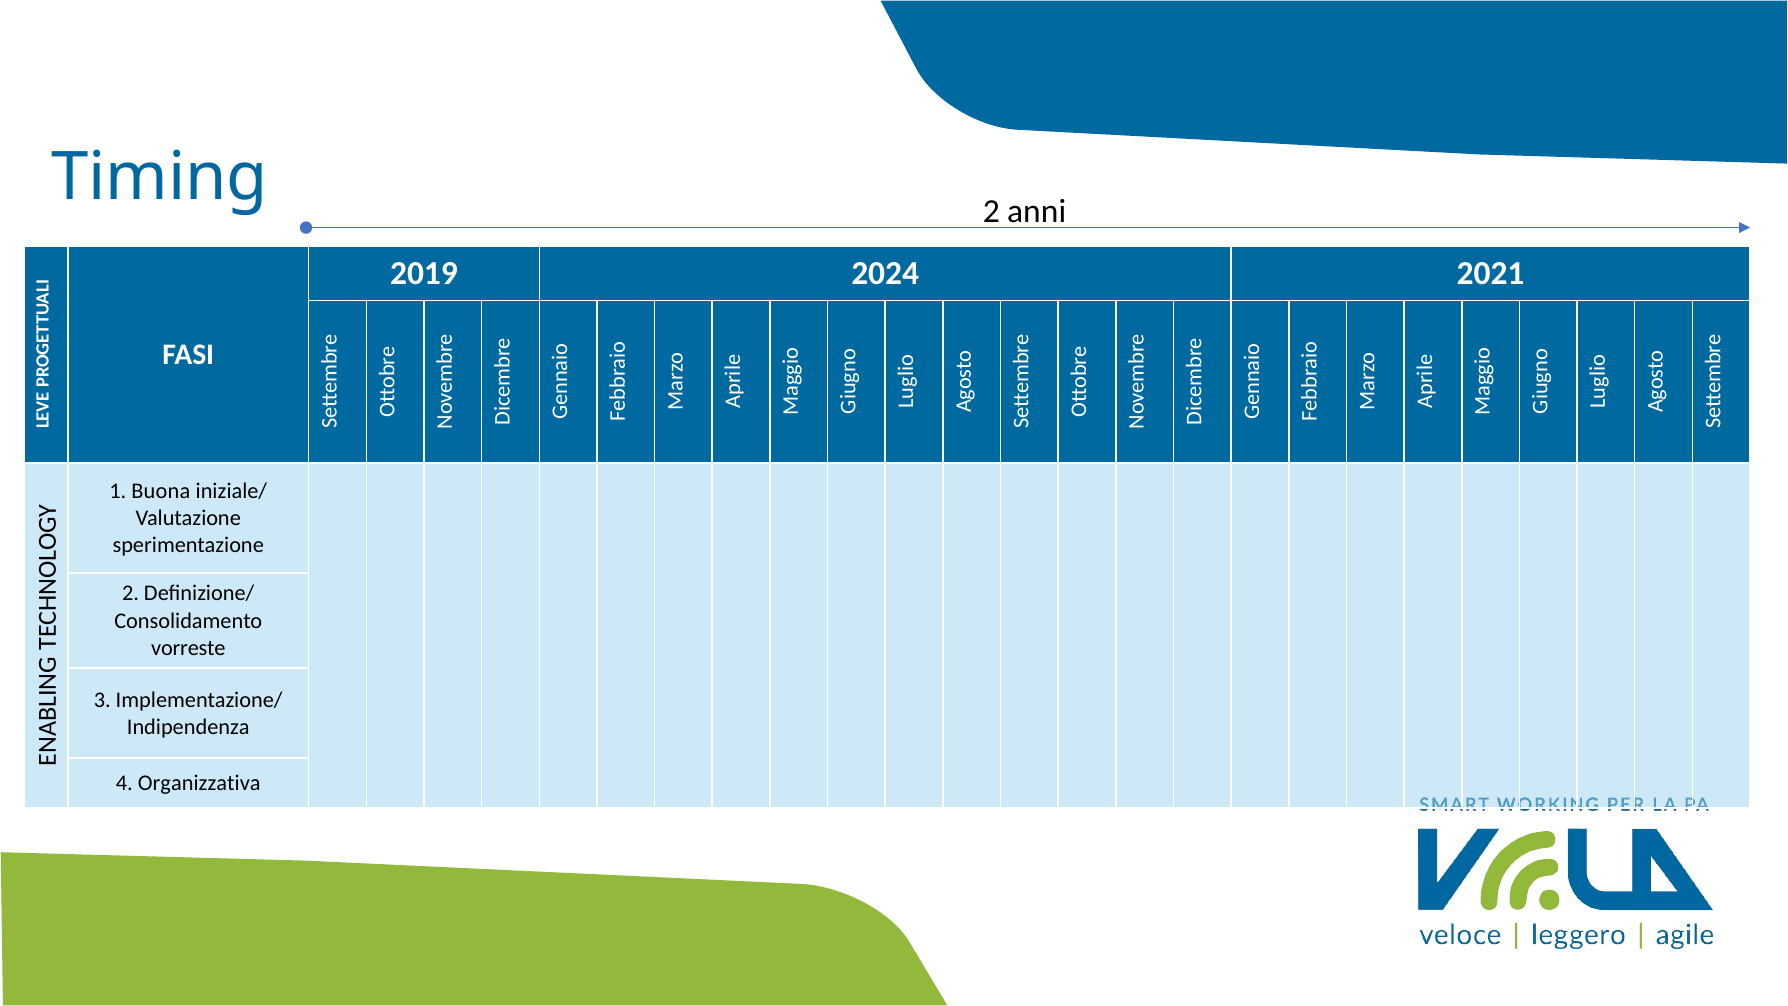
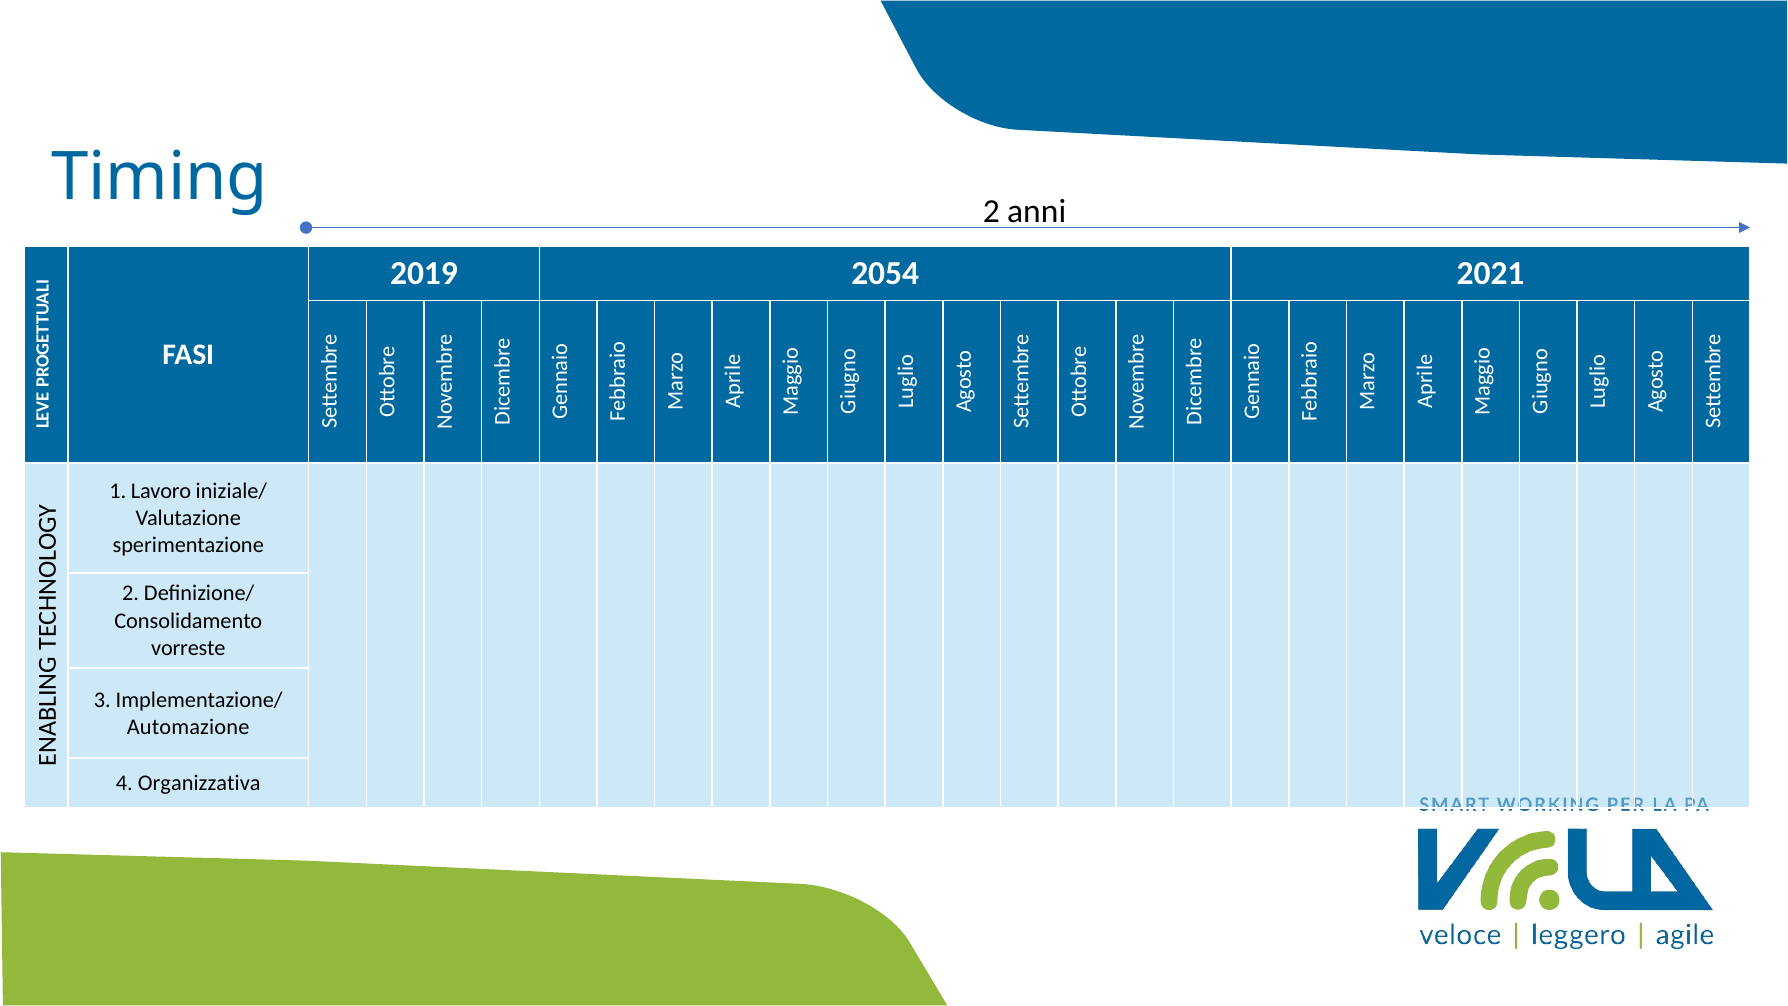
2024: 2024 -> 2054 (885, 274)
Buona: Buona -> Lavoro (161, 491)
Indipendenza: Indipendenza -> Automazione (188, 727)
